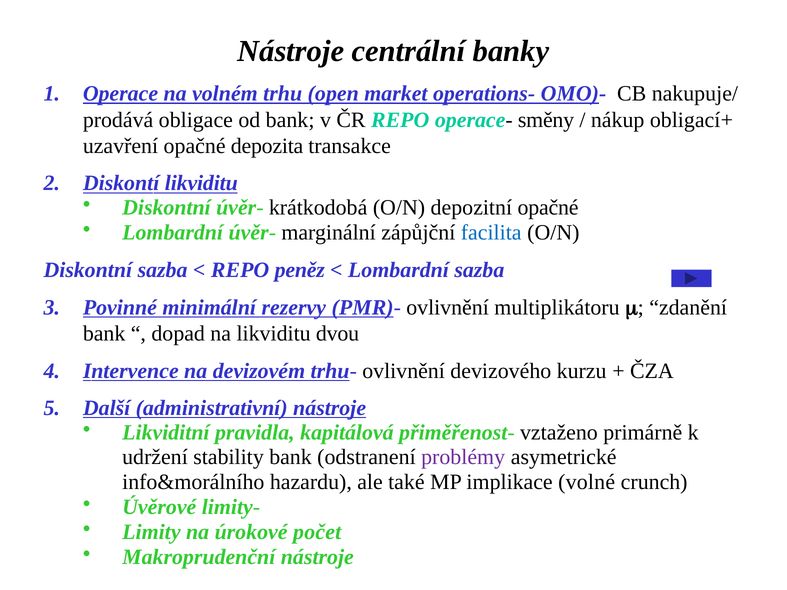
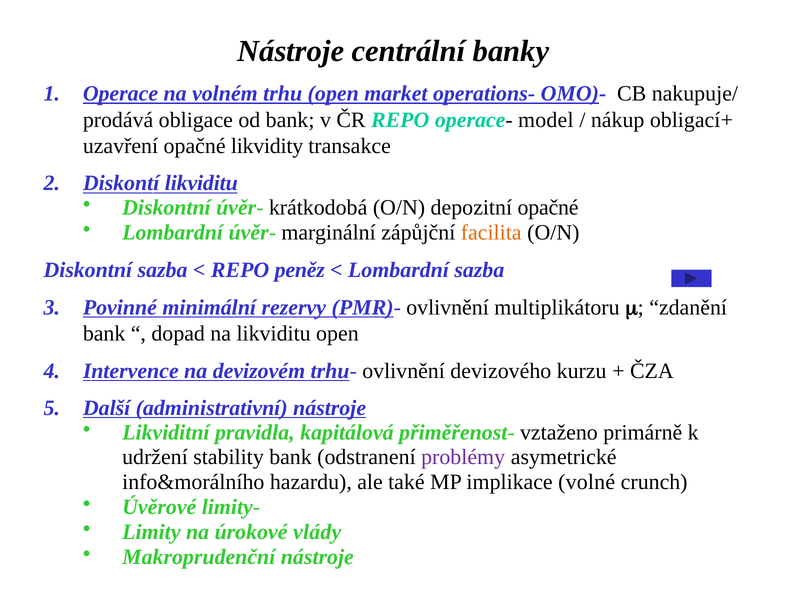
směny: směny -> model (546, 120)
depozita: depozita -> likvidity (267, 146)
facilita colour: blue -> orange (491, 233)
likviditu dvou: dvou -> open (337, 334)
počet: počet -> vlády (317, 532)
